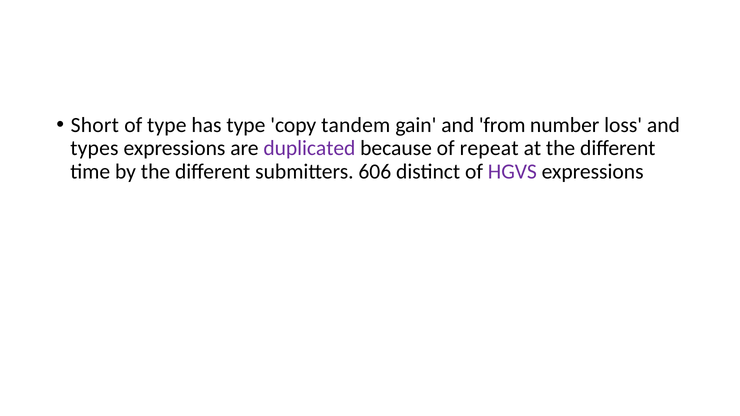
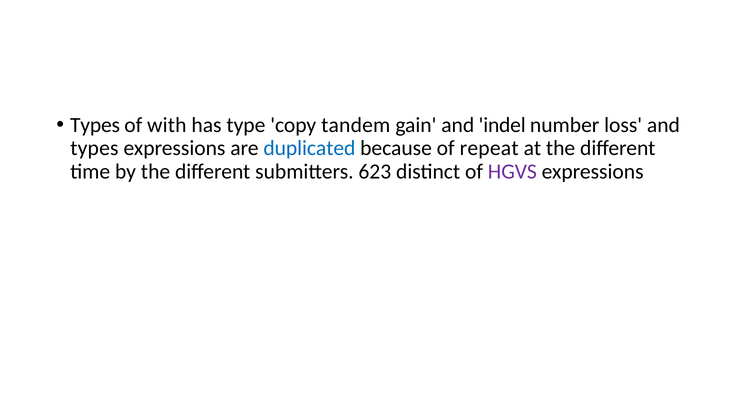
Short: Short -> Types (95, 125)
of type: type -> with (167, 125)
from: from -> indel (502, 125)
duplicated colour: purple -> blue (309, 148)
606: 606 -> 623 (375, 172)
